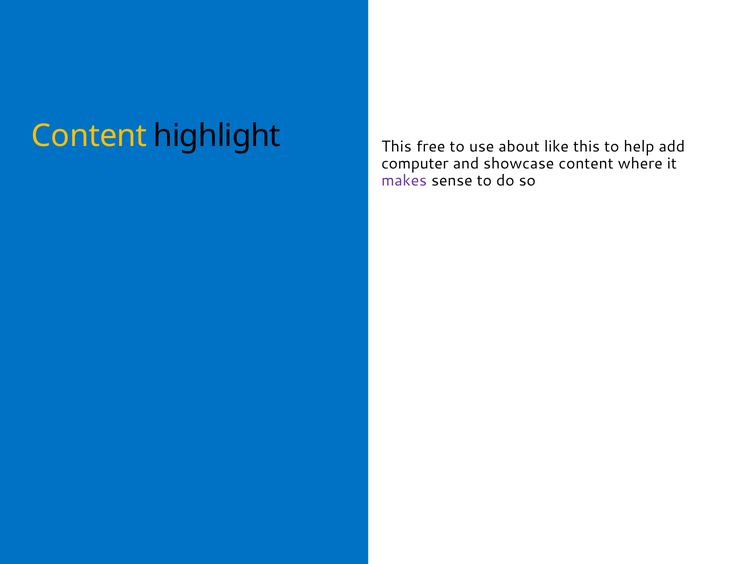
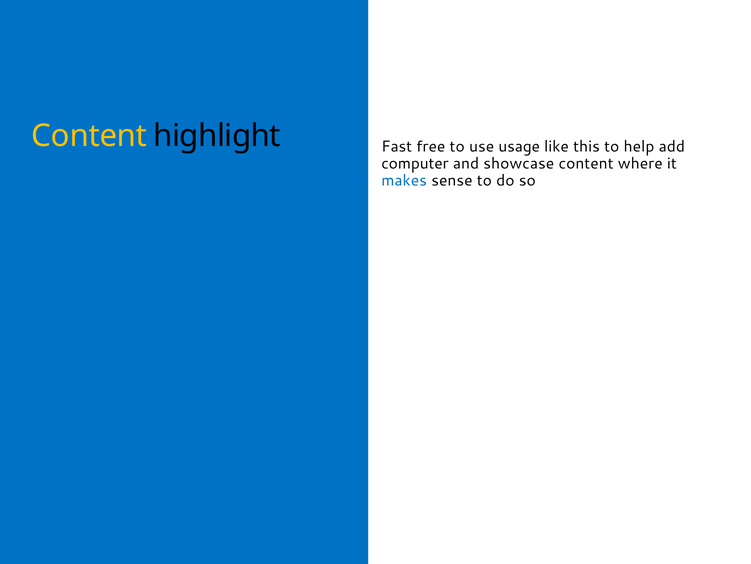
highlight This: This -> Fast (397, 146)
about: about -> usage (519, 146)
makes colour: purple -> blue (404, 180)
